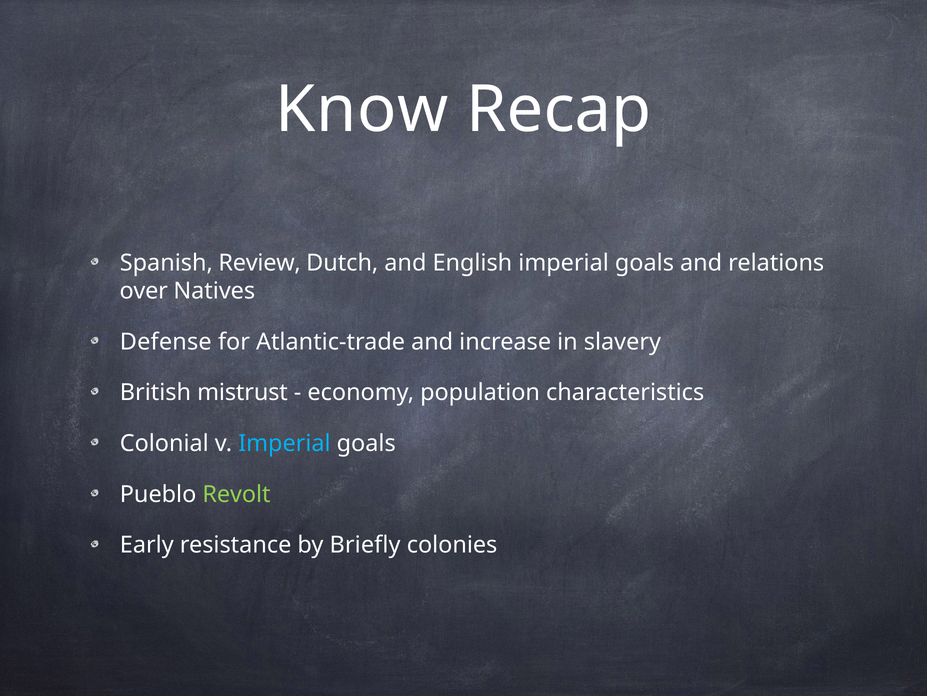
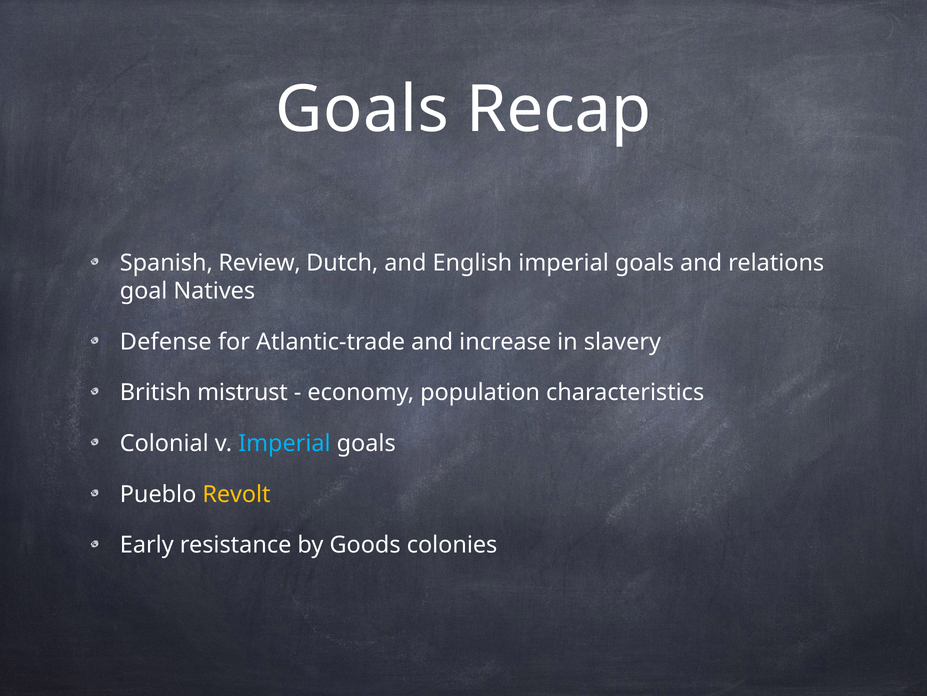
Know: Know -> Goals (362, 110)
over: over -> goal (144, 291)
Revolt colour: light green -> yellow (236, 494)
Briefly: Briefly -> Goods (365, 545)
